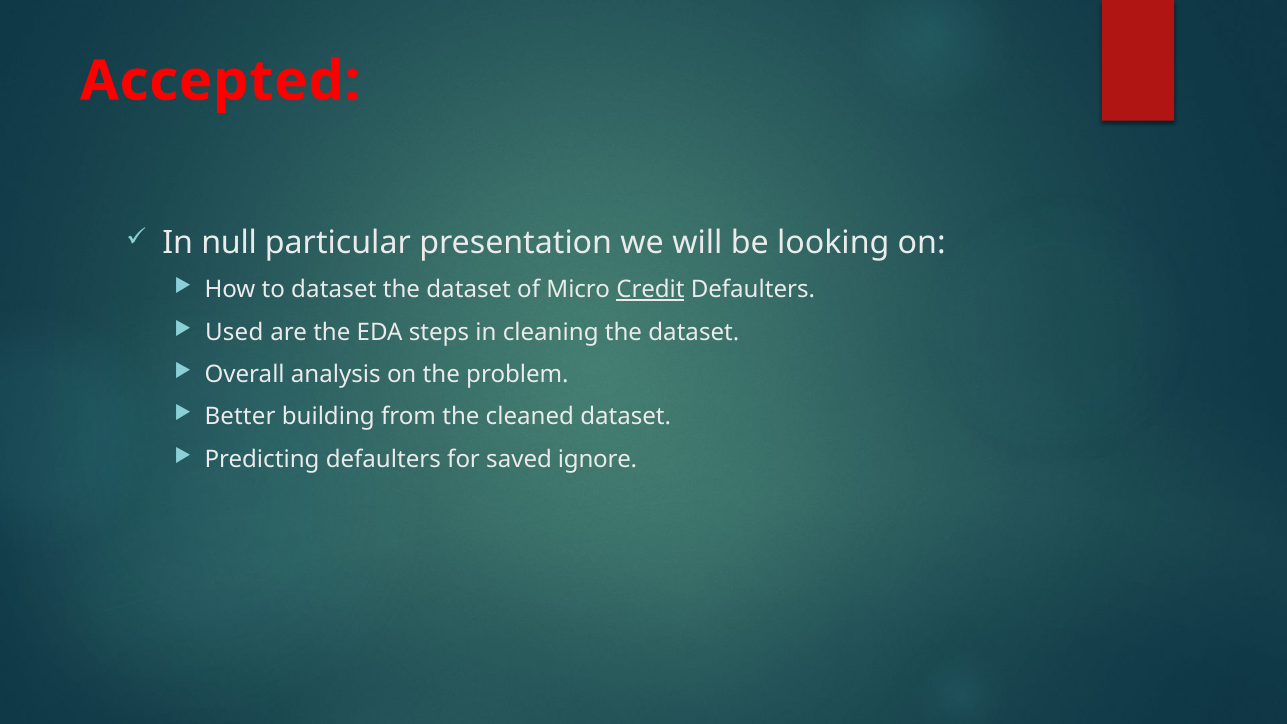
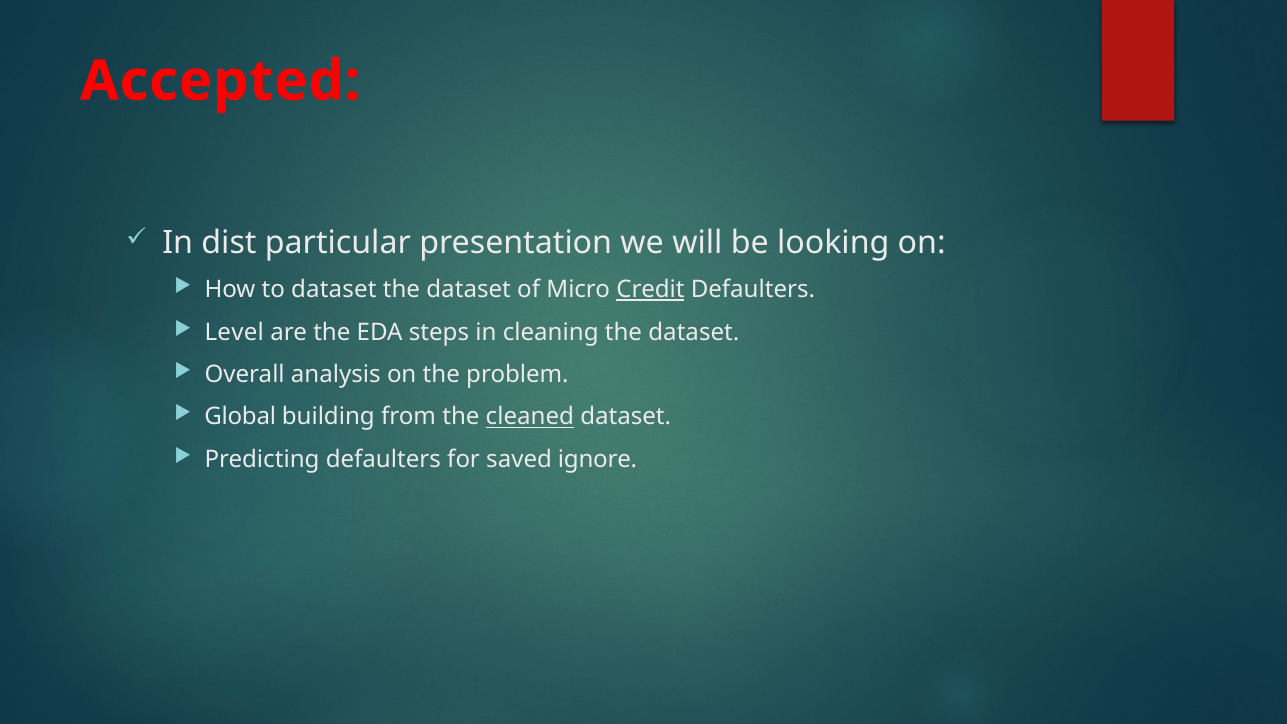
null: null -> dist (229, 243)
Used: Used -> Level (234, 332)
Better: Better -> Global (240, 417)
cleaned underline: none -> present (530, 417)
